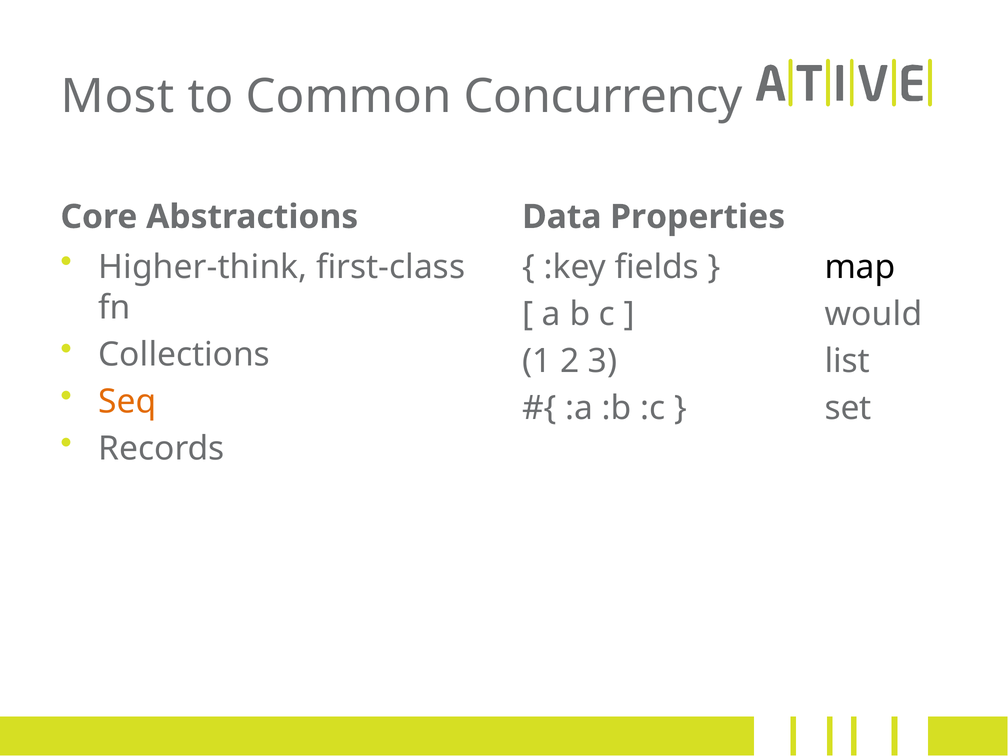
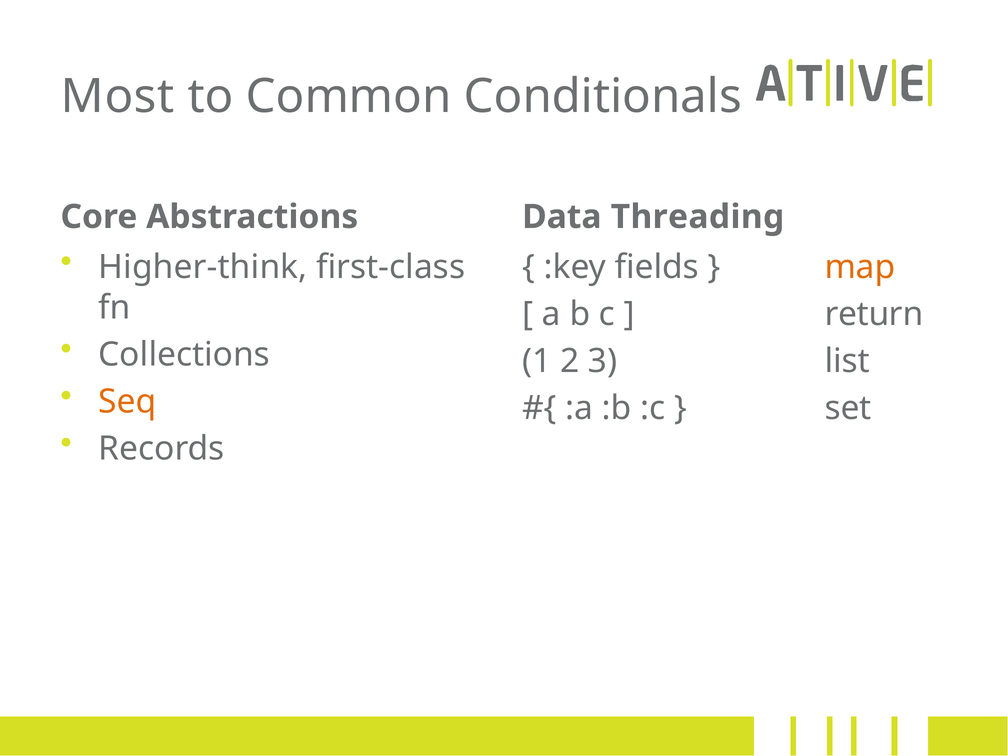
Concurrency: Concurrency -> Conditionals (603, 97)
Properties: Properties -> Threading (697, 217)
map colour: black -> orange (860, 267)
would: would -> return (874, 314)
